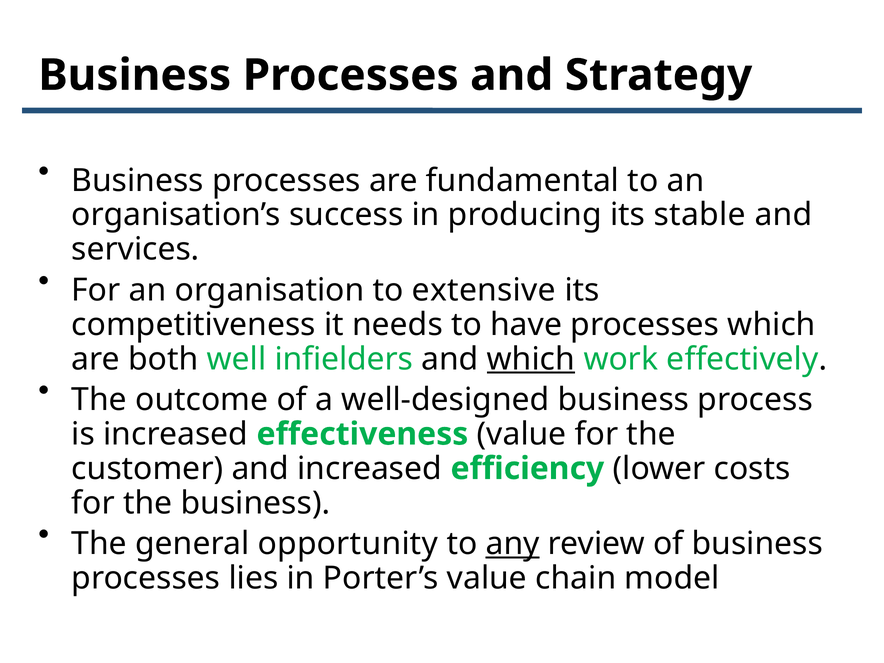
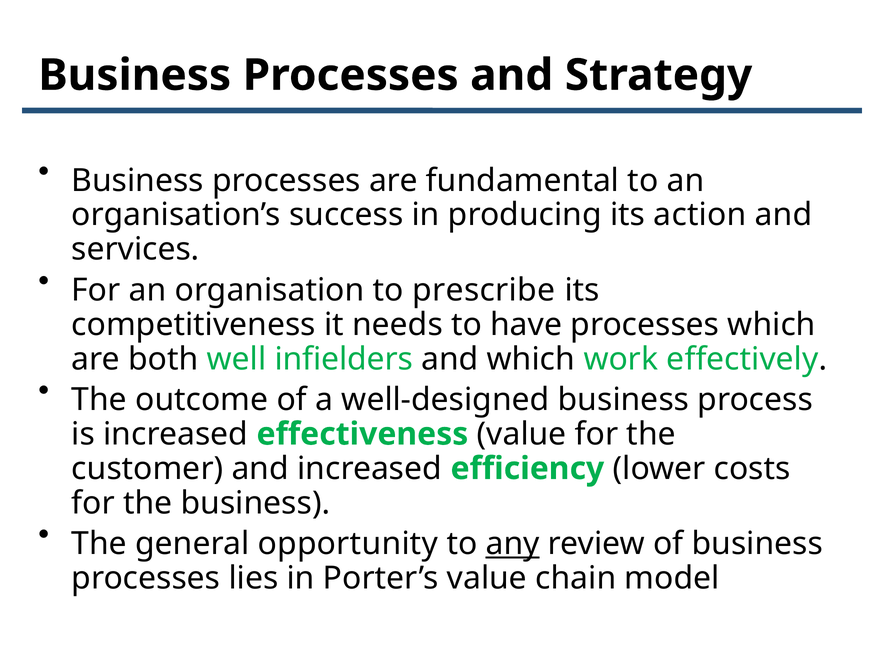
stable: stable -> action (700, 215)
extensive: extensive -> prescribe (484, 290)
which underline: present -> none (531, 359)
